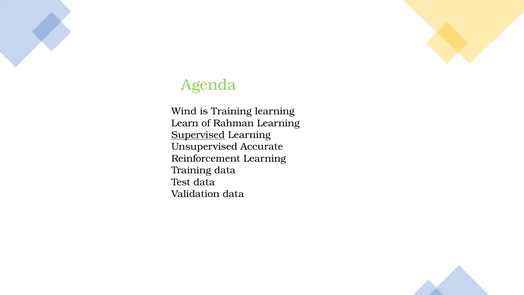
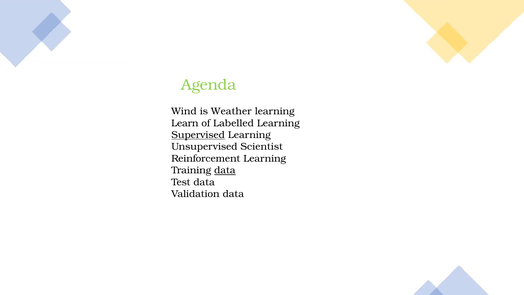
is Training: Training -> Weather (231, 111)
Rahman: Rahman -> Labelled (233, 123)
Accurate: Accurate -> Scientist (262, 147)
data underline: none -> present (225, 170)
